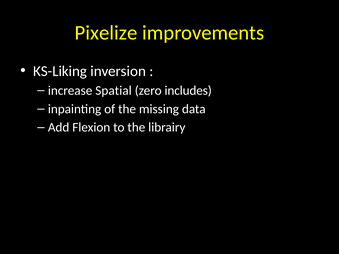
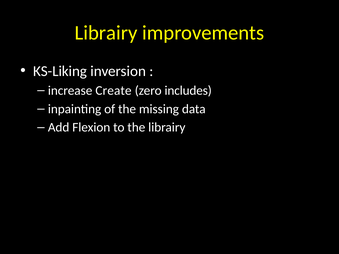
Pixelize: Pixelize -> Librairy (106, 33)
Spatial: Spatial -> Create (113, 91)
